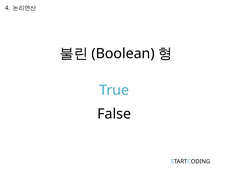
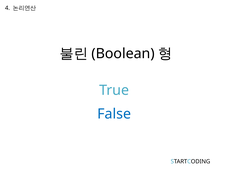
False colour: black -> blue (114, 114)
